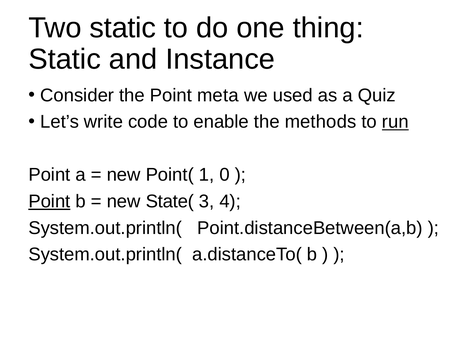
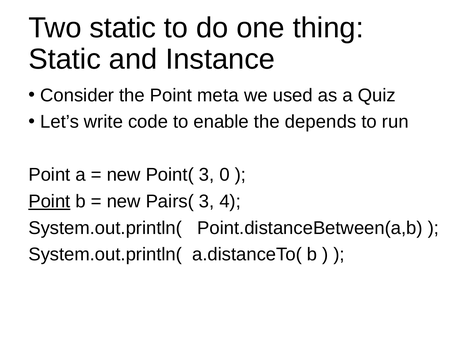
methods: methods -> depends (321, 122)
run underline: present -> none (395, 122)
Point( 1: 1 -> 3 (207, 175)
State(: State( -> Pairs( (170, 202)
